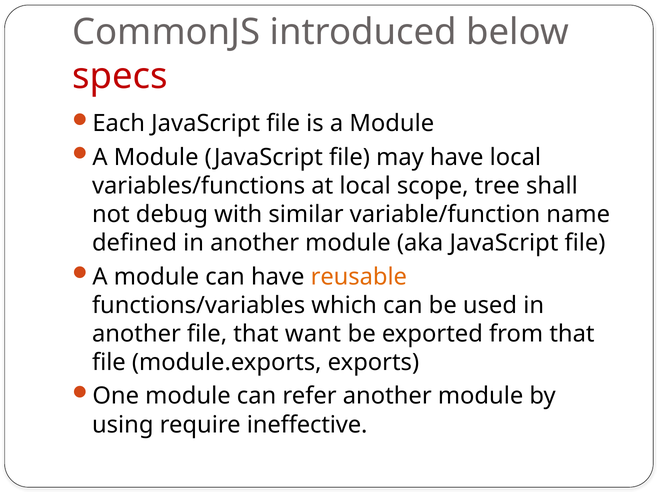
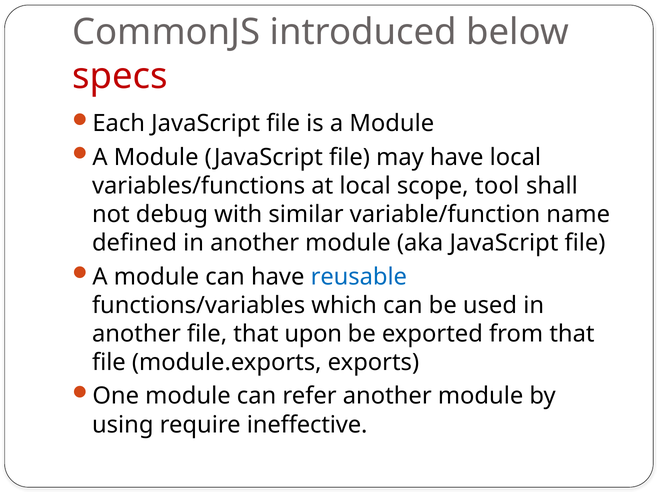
tree: tree -> tool (497, 186)
reusable colour: orange -> blue (359, 276)
want: want -> upon (313, 333)
